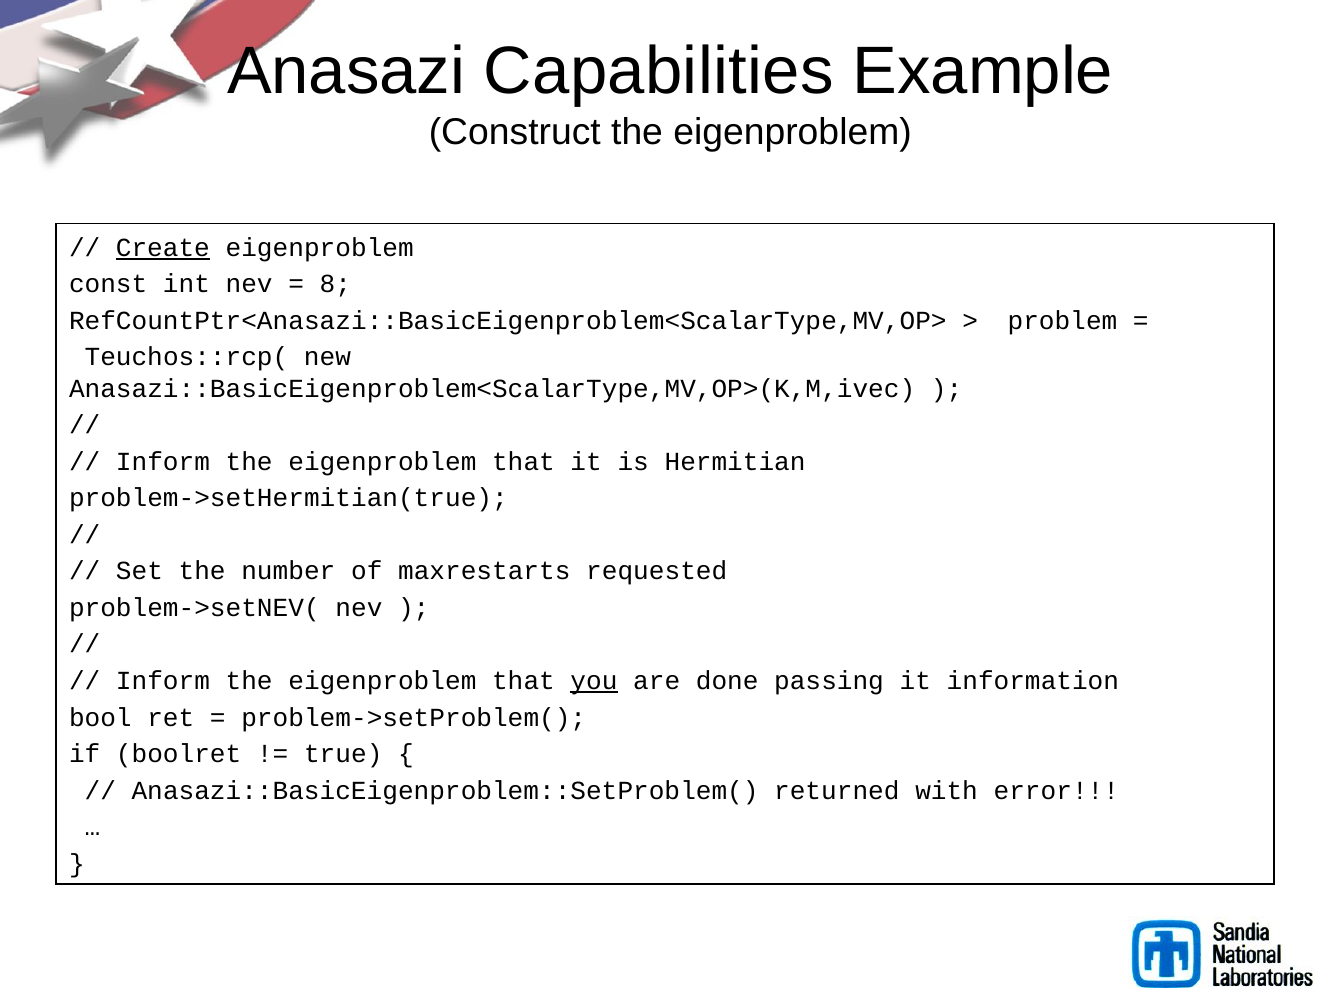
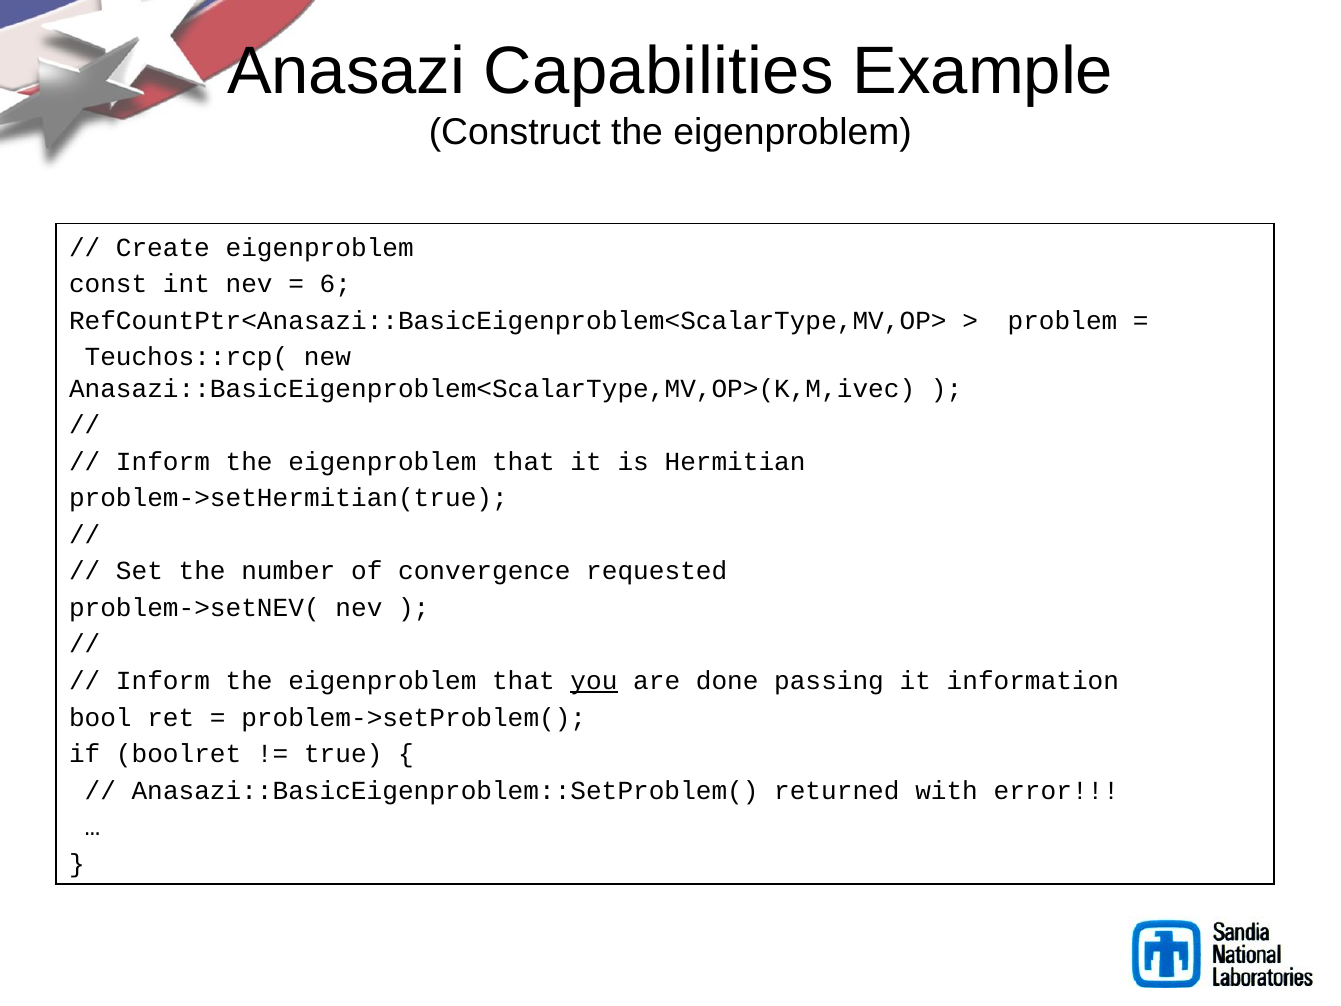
Create underline: present -> none (163, 248)
8: 8 -> 6 (335, 284)
maxrestarts: maxrestarts -> convergence (484, 571)
